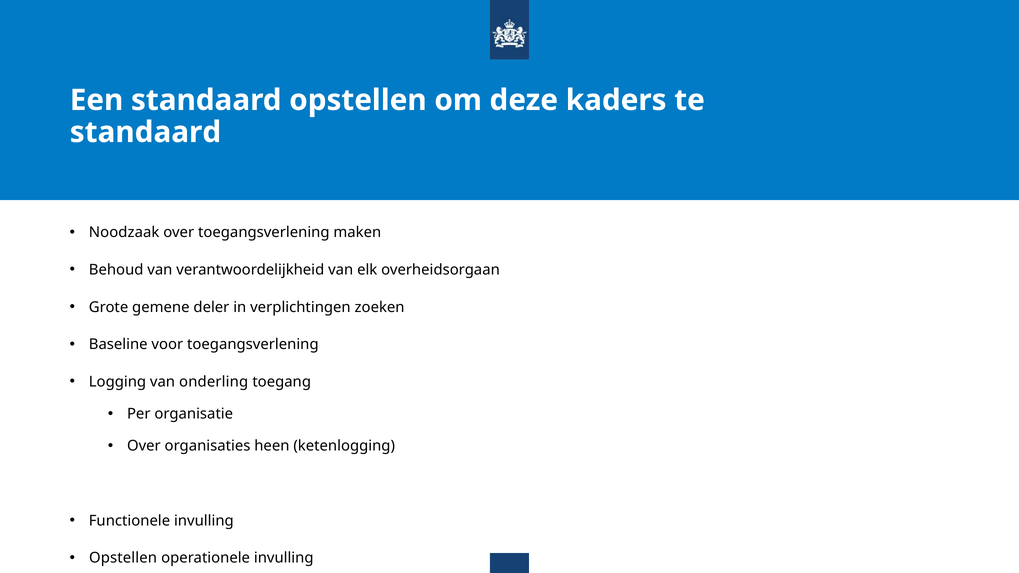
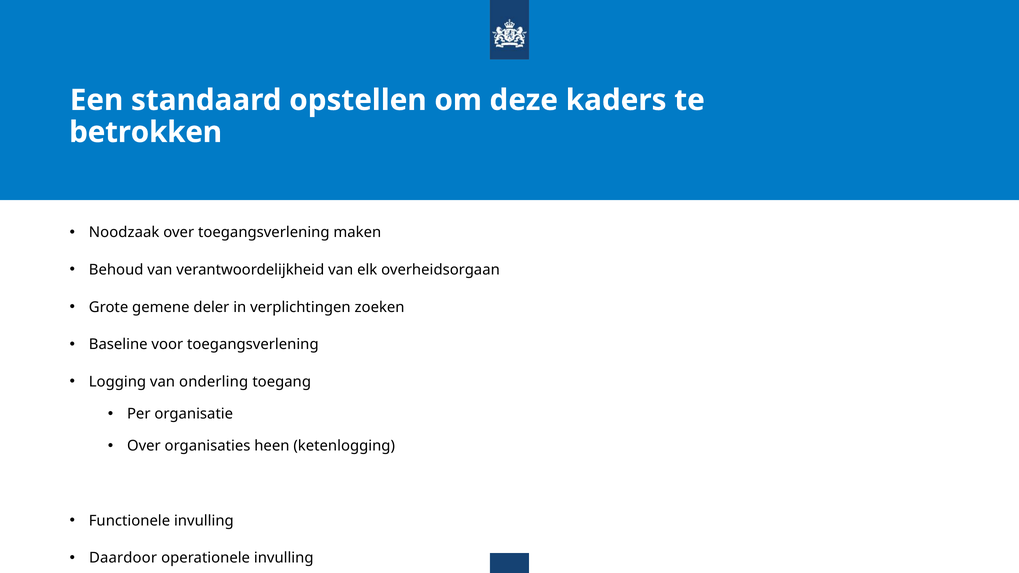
standaard: standaard -> betrokken (146, 132)
Opstellen: Opstellen -> Daardoor (123, 558)
